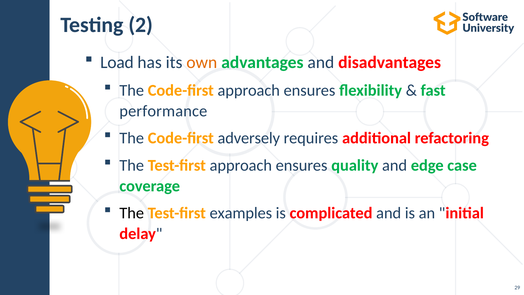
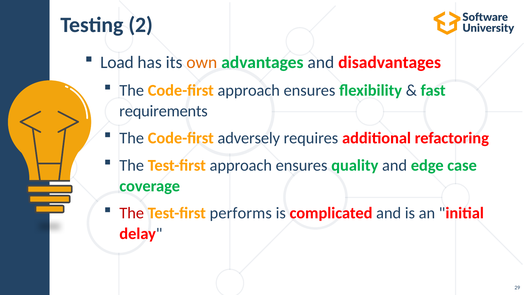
performance: performance -> requirements (163, 111)
The colour: black -> red (132, 213)
examples: examples -> performs (241, 213)
